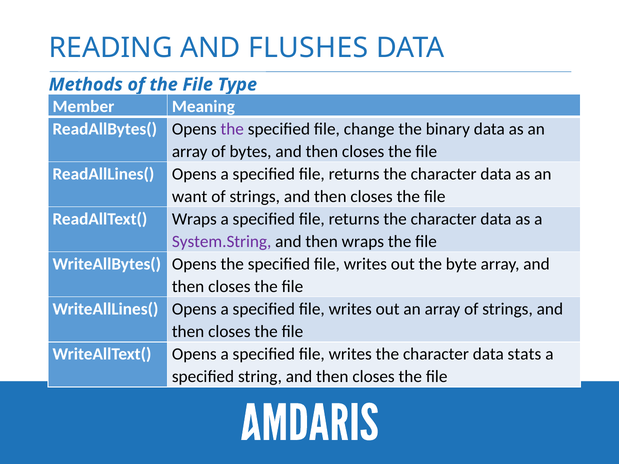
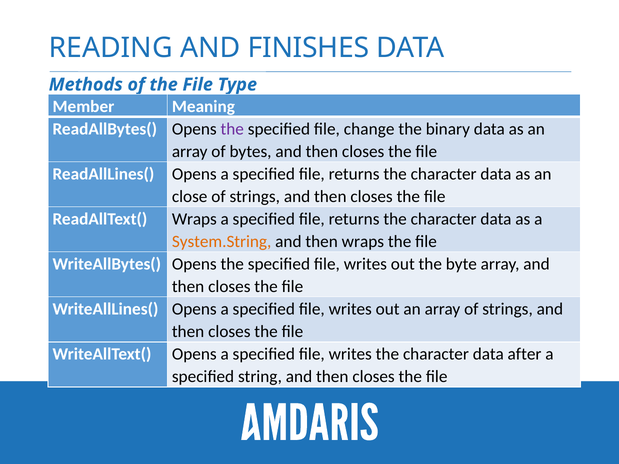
FLUSHES: FLUSHES -> FINISHES (309, 48)
want: want -> close (190, 197)
System.String colour: purple -> orange (222, 242)
stats: stats -> after (525, 354)
